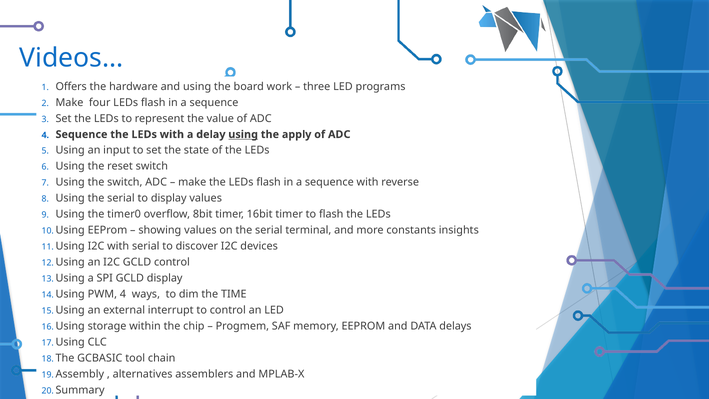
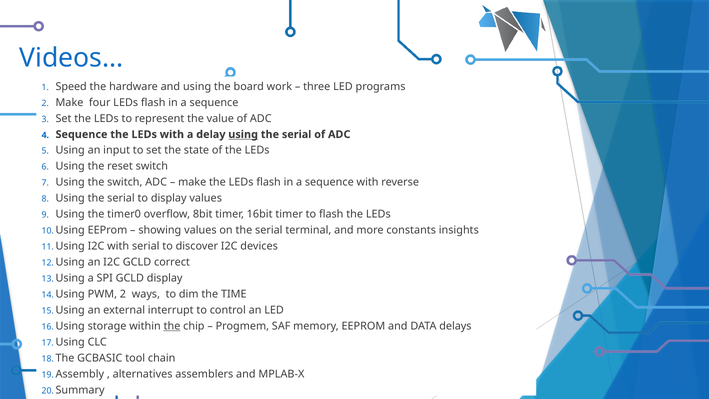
Offers: Offers -> Speed (71, 86)
apply: apply -> serial (297, 134)
GCLD control: control -> correct (172, 262)
PWM 4: 4 -> 2 (123, 294)
the underline: none -> present (172, 326)
